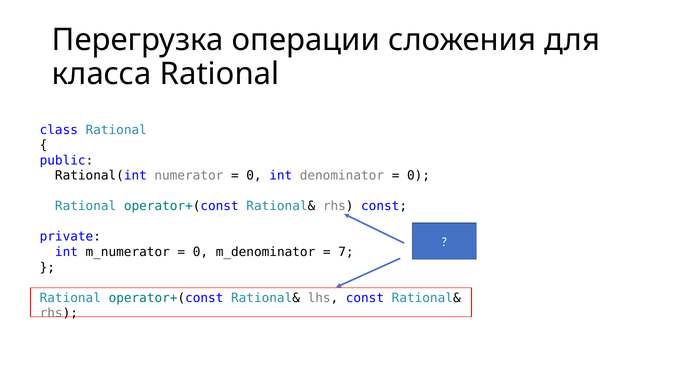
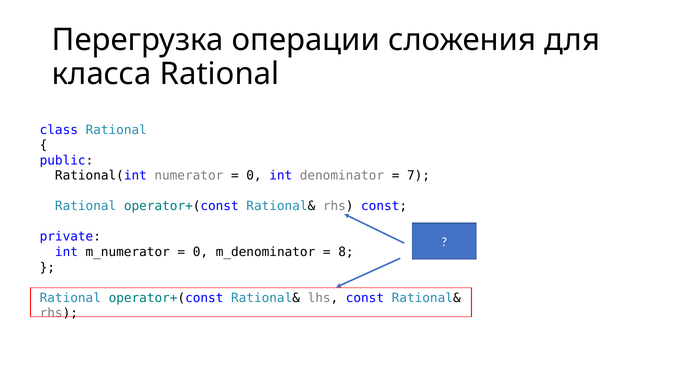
0: 0 -> 7 (419, 176)
7: 7 -> 8 (346, 252)
